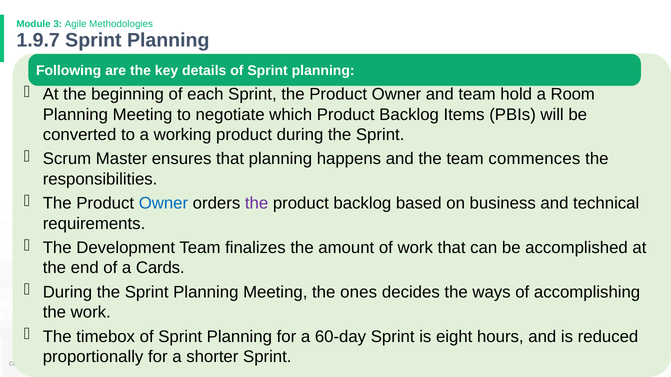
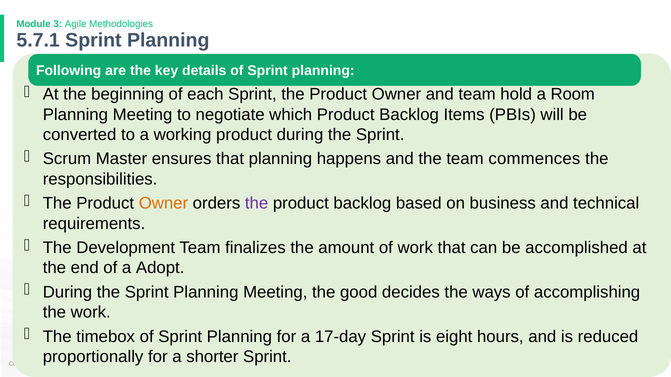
1.9.7: 1.9.7 -> 5.7.1 (38, 40)
Owner colour: blue -> orange (163, 204)
Cards: Cards -> Adopt (160, 268)
ones: ones -> good (359, 293)
60-day: 60-day -> 17-day (341, 337)
